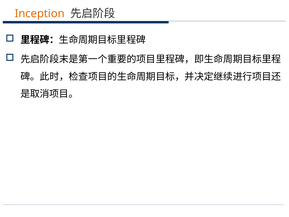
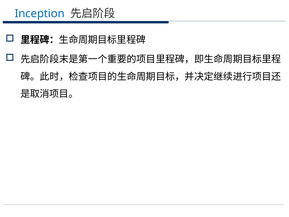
Inception colour: orange -> blue (40, 14)
